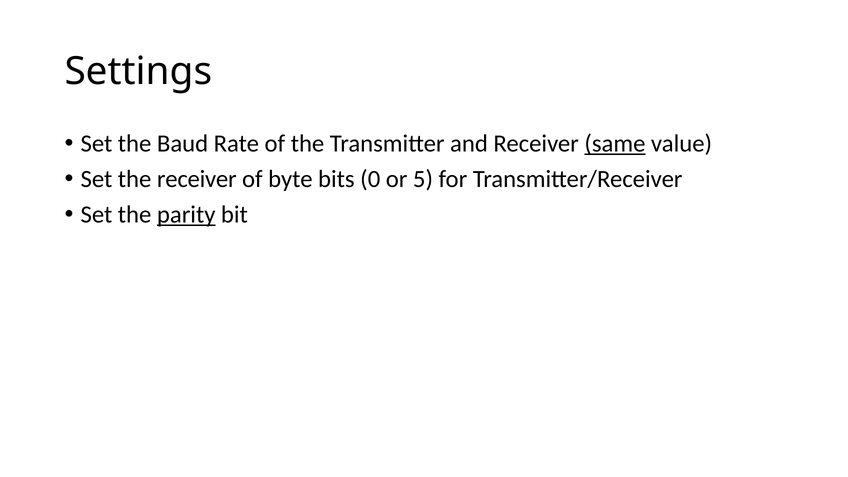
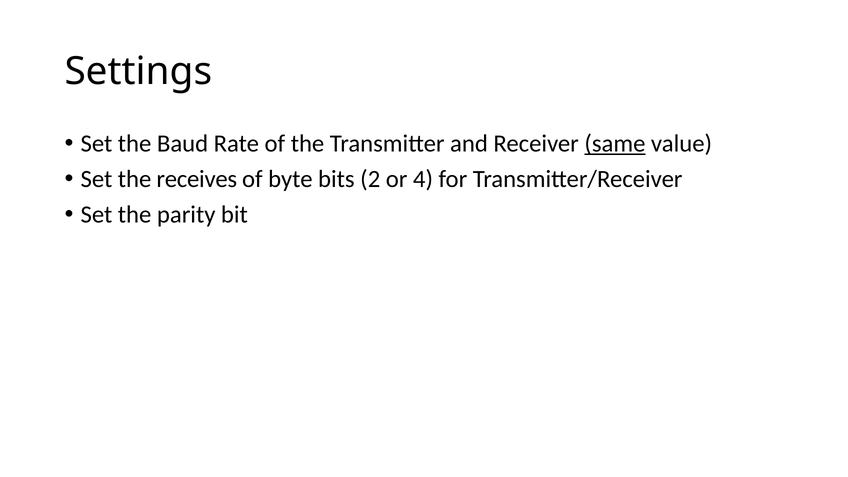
the receiver: receiver -> receives (197, 179)
0: 0 -> 2 (370, 179)
5: 5 -> 4 (423, 179)
parity underline: present -> none (186, 214)
